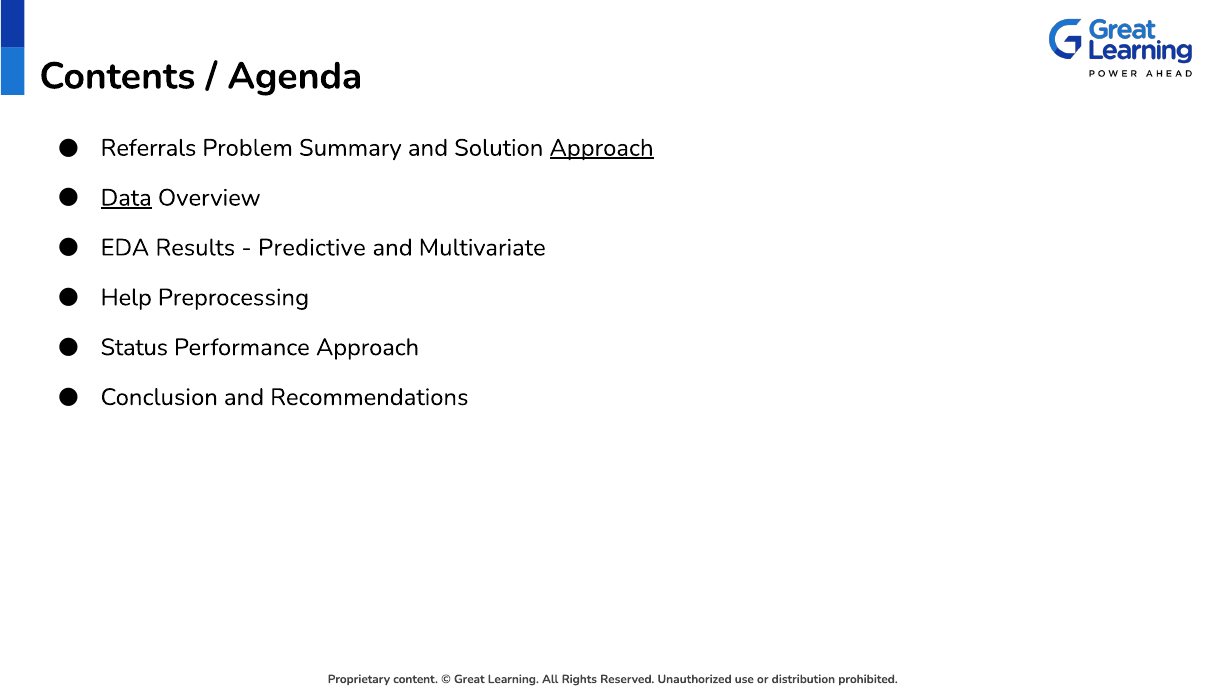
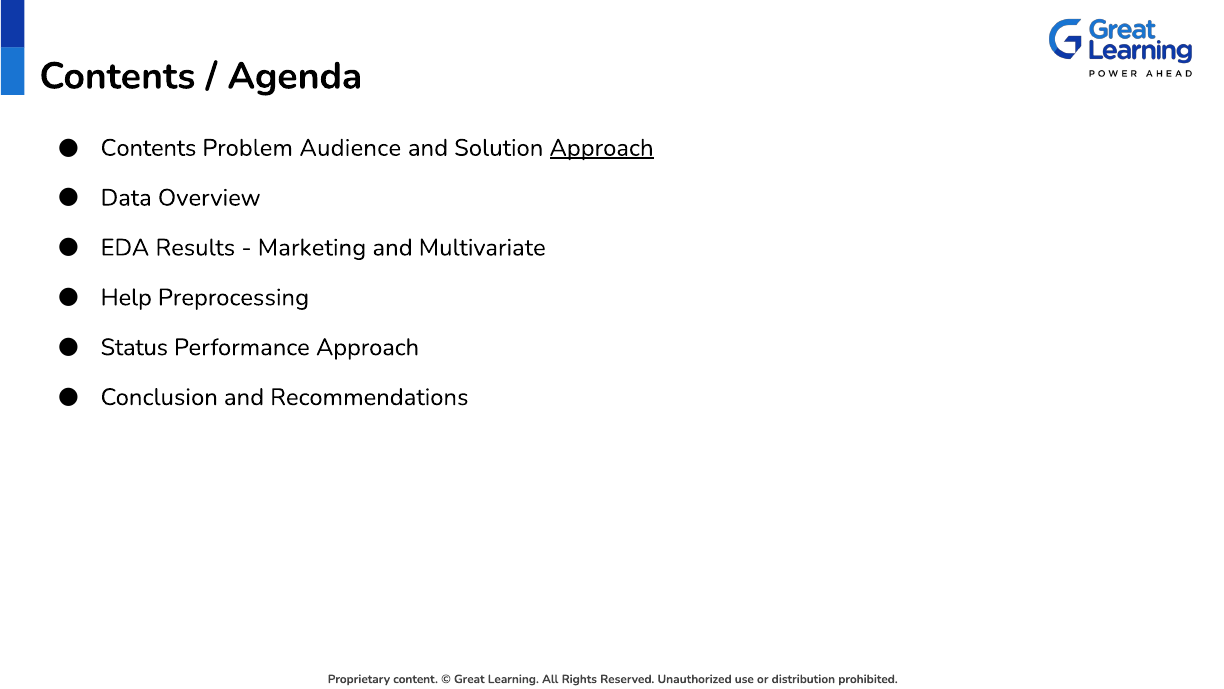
Referrals: Referrals -> Contents (148, 148)
Summary: Summary -> Audience (350, 148)
Data underline: present -> none (126, 198)
Predictive: Predictive -> Marketing (312, 247)
